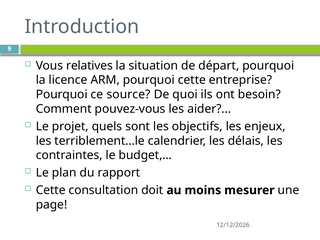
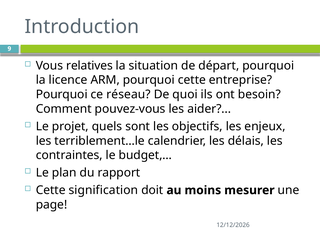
source: source -> réseau (128, 94)
consultation: consultation -> signification (103, 190)
